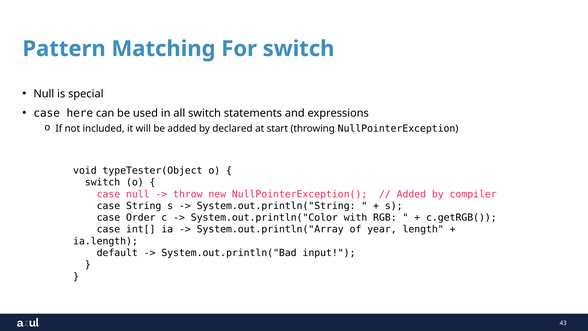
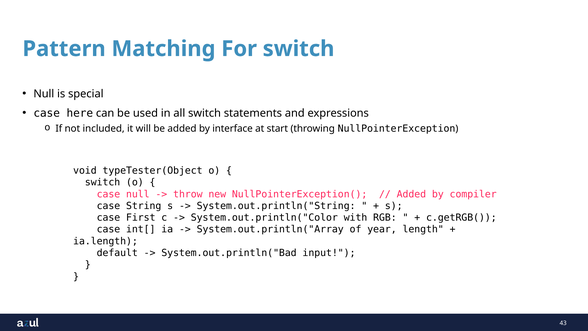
declared: declared -> interface (233, 129)
Order: Order -> First (141, 217)
